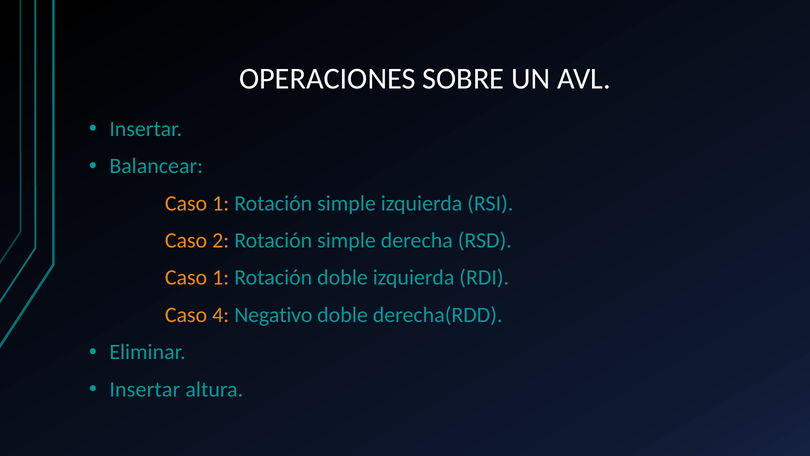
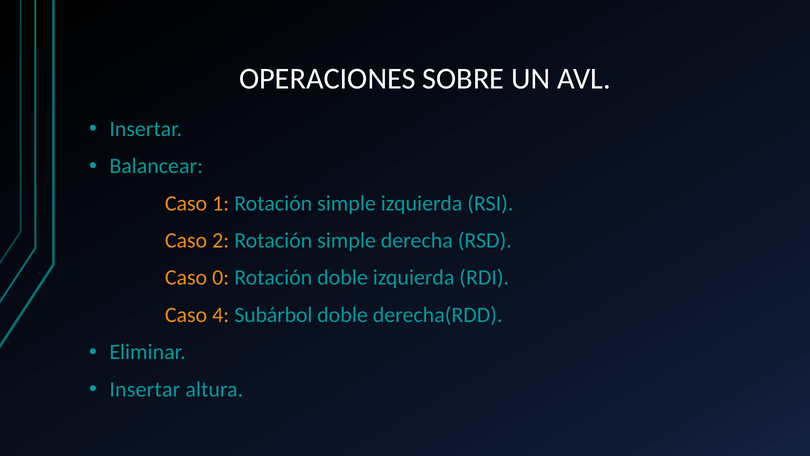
1: 1 -> 0 (221, 278)
Negativo: Negativo -> Subárbol (273, 315)
